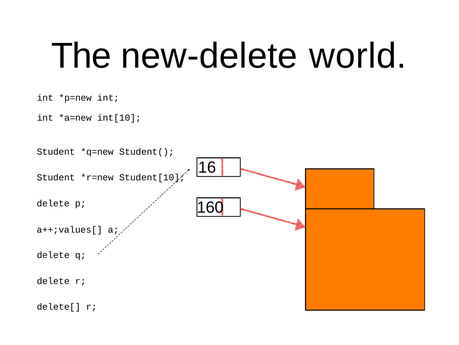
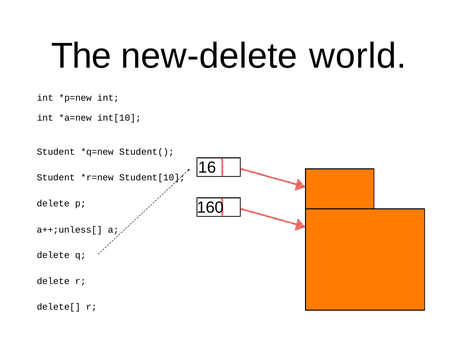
a++;values[: a++;values[ -> a++;unless[ (70, 229)
